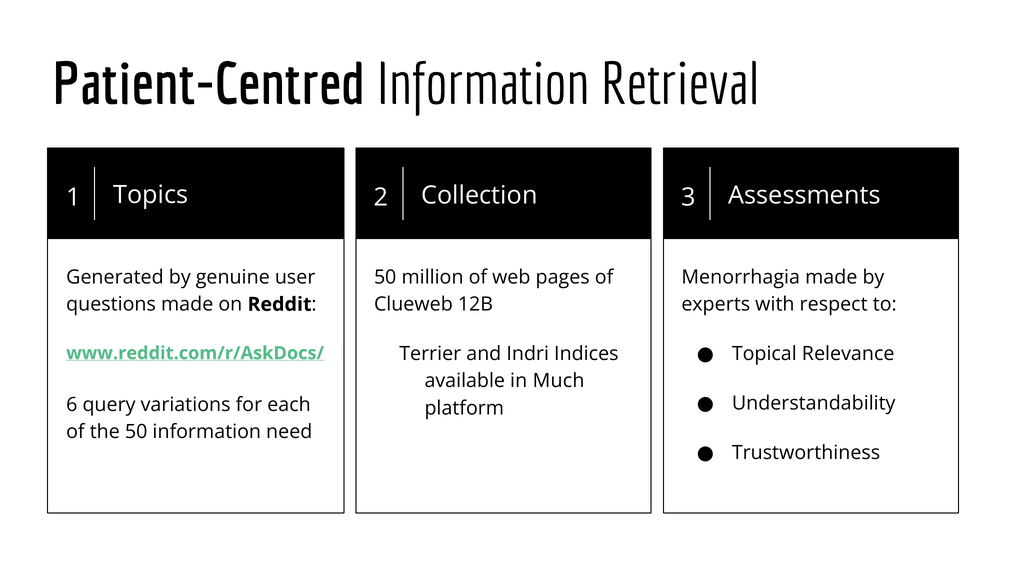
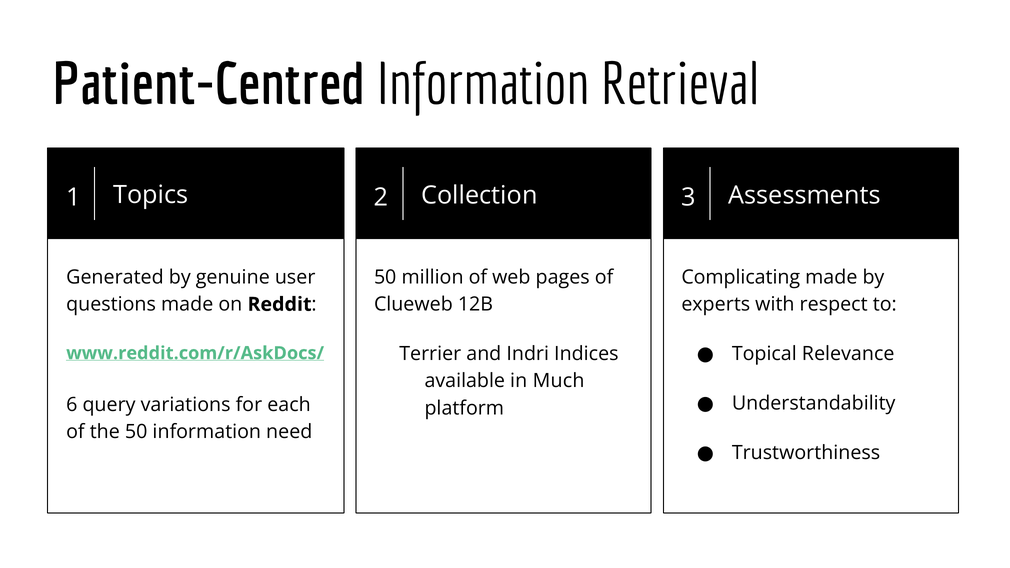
Menorrhagia: Menorrhagia -> Complicating (741, 277)
